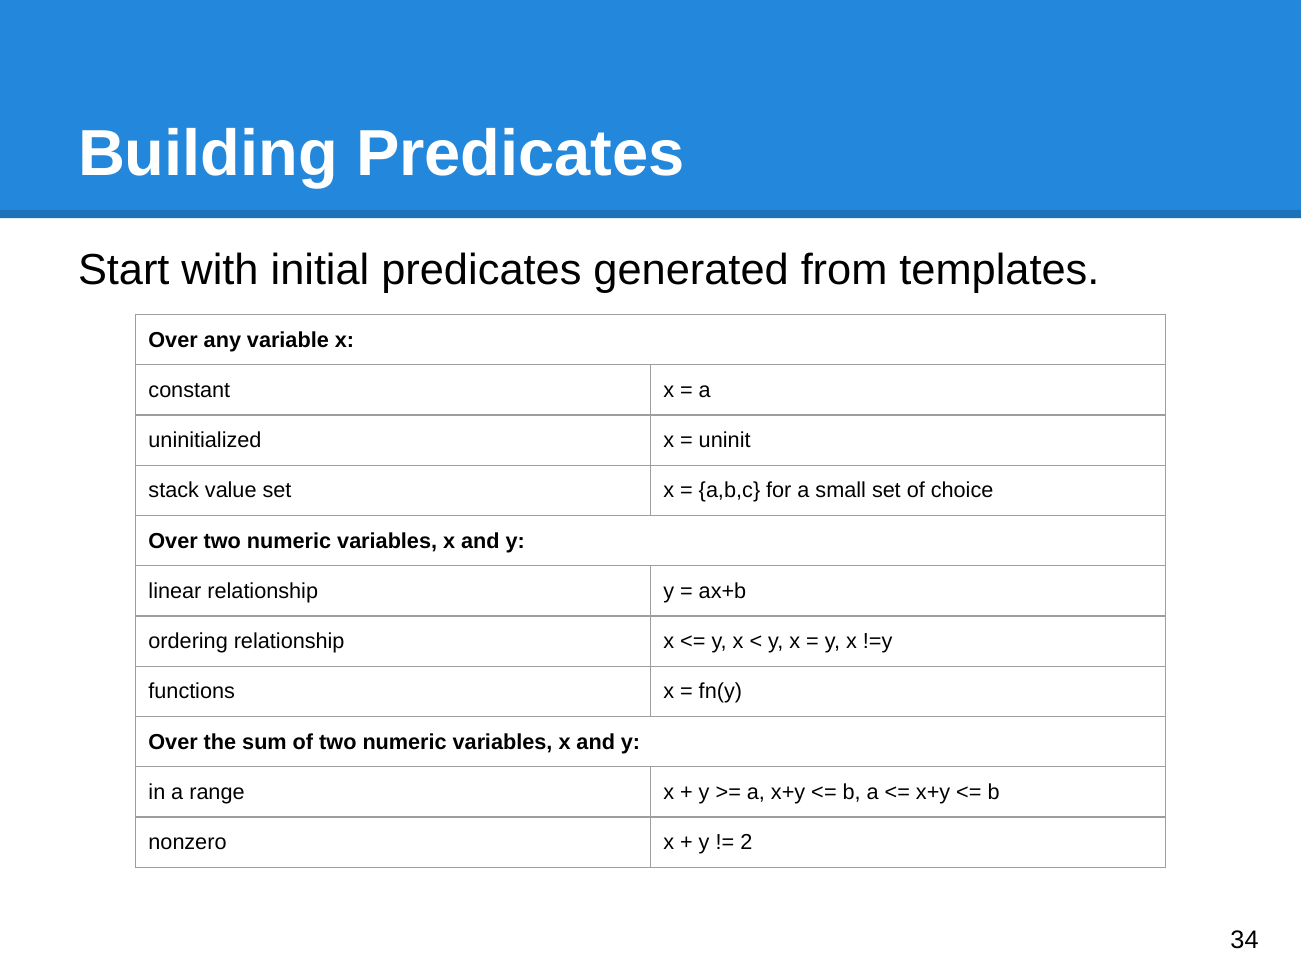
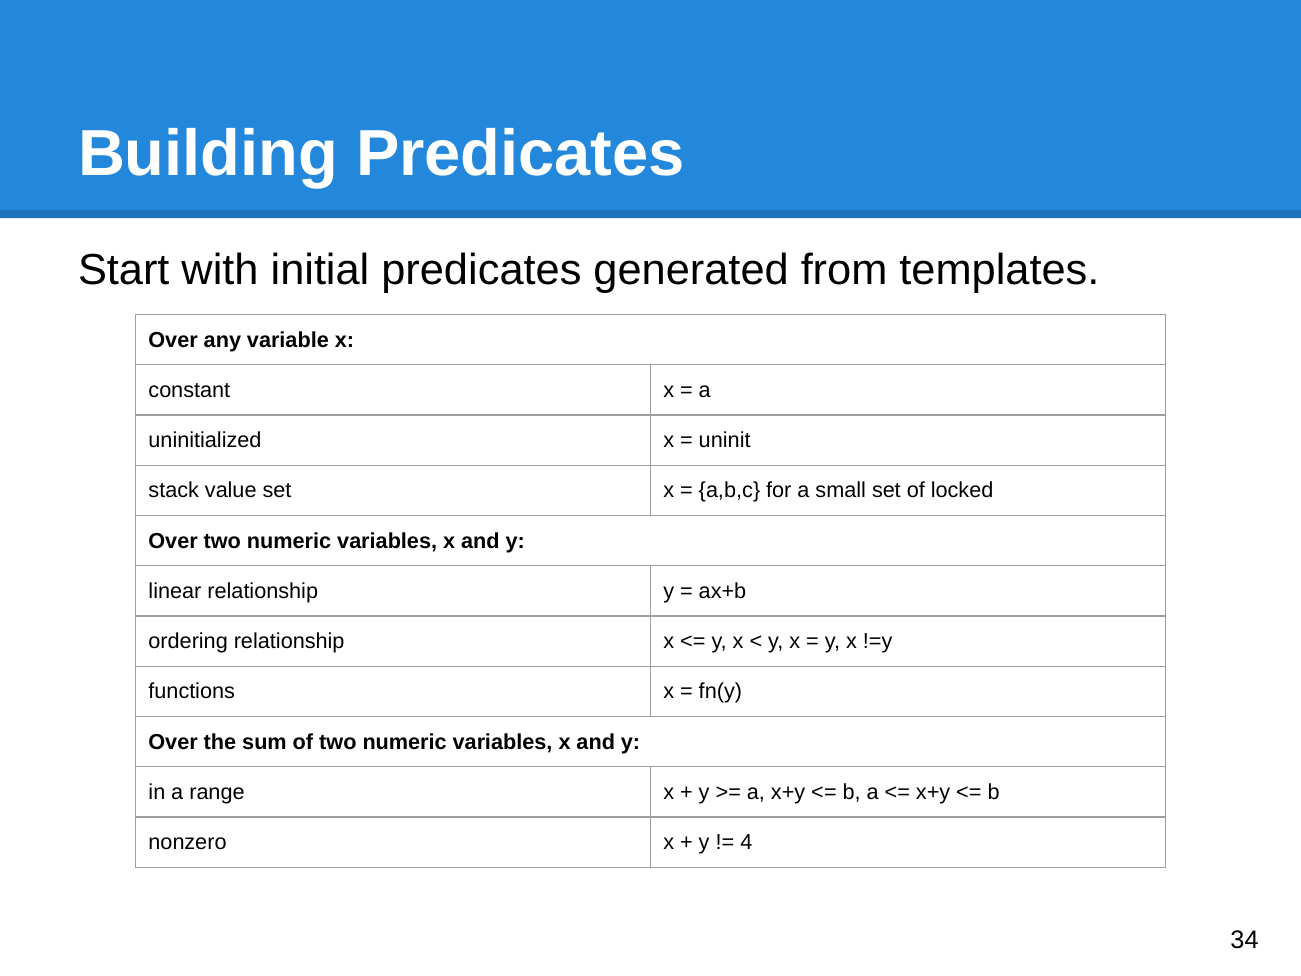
choice: choice -> locked (962, 491)
2: 2 -> 4 (746, 842)
